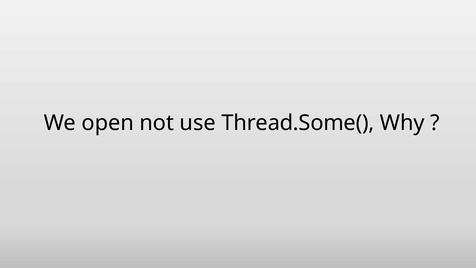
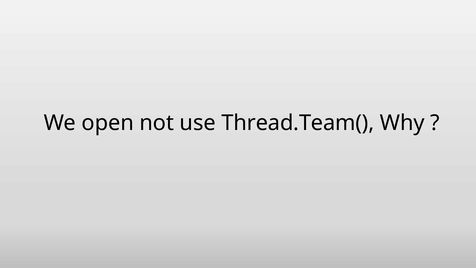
Thread.Some(: Thread.Some( -> Thread.Team( (298, 123)
